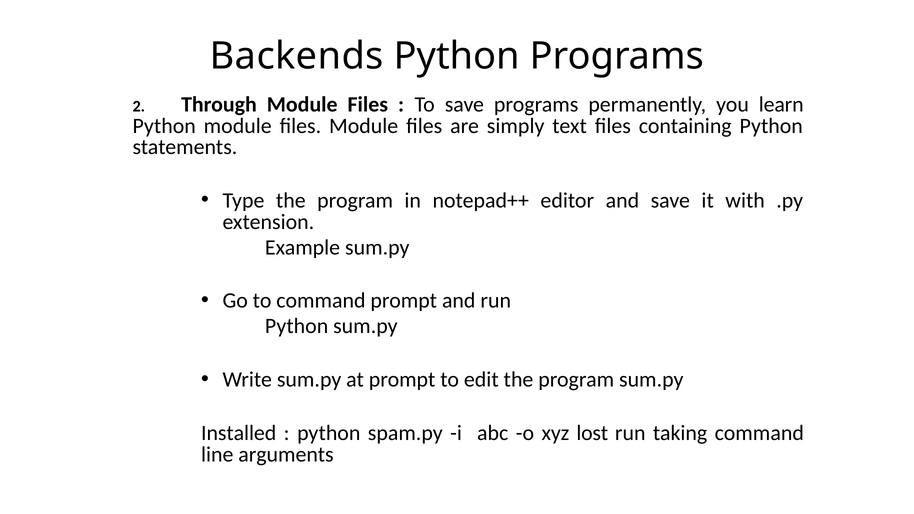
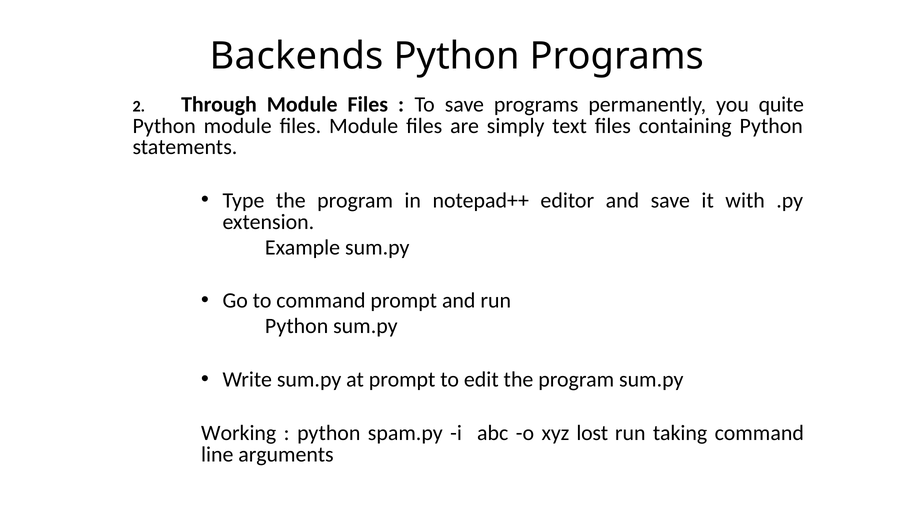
learn: learn -> quite (781, 105)
Installed: Installed -> Working (239, 433)
